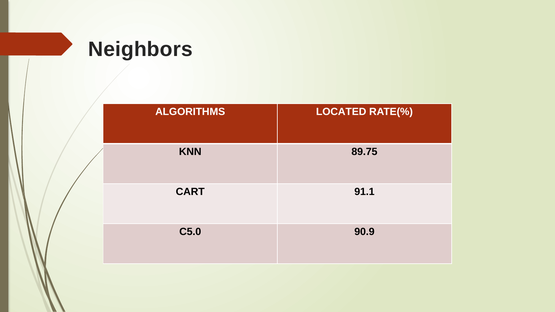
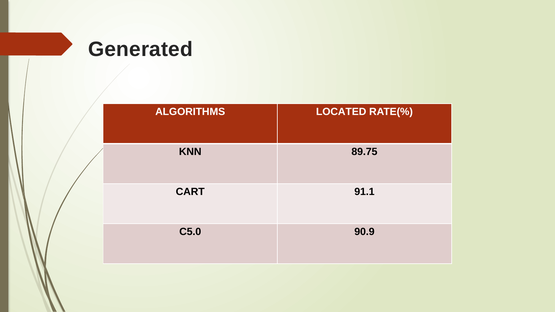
Neighbors: Neighbors -> Generated (140, 49)
